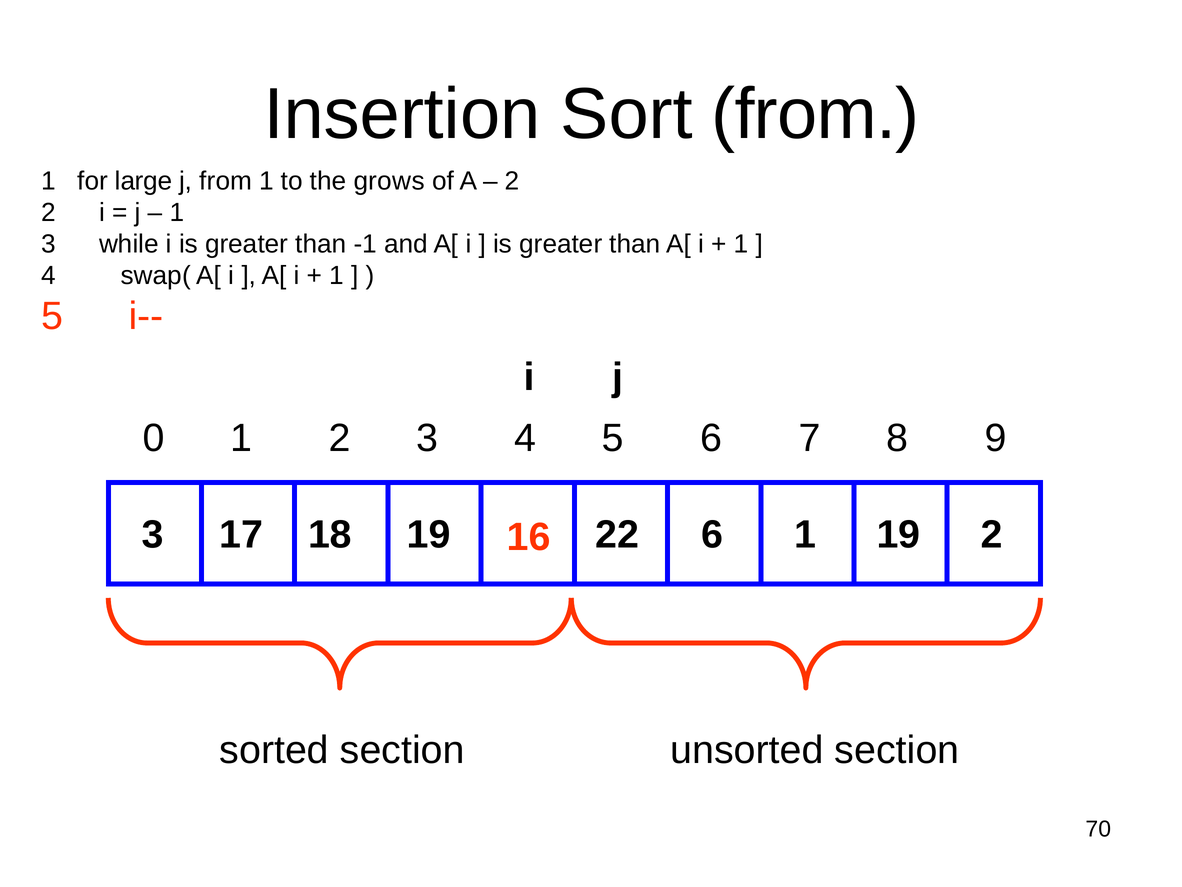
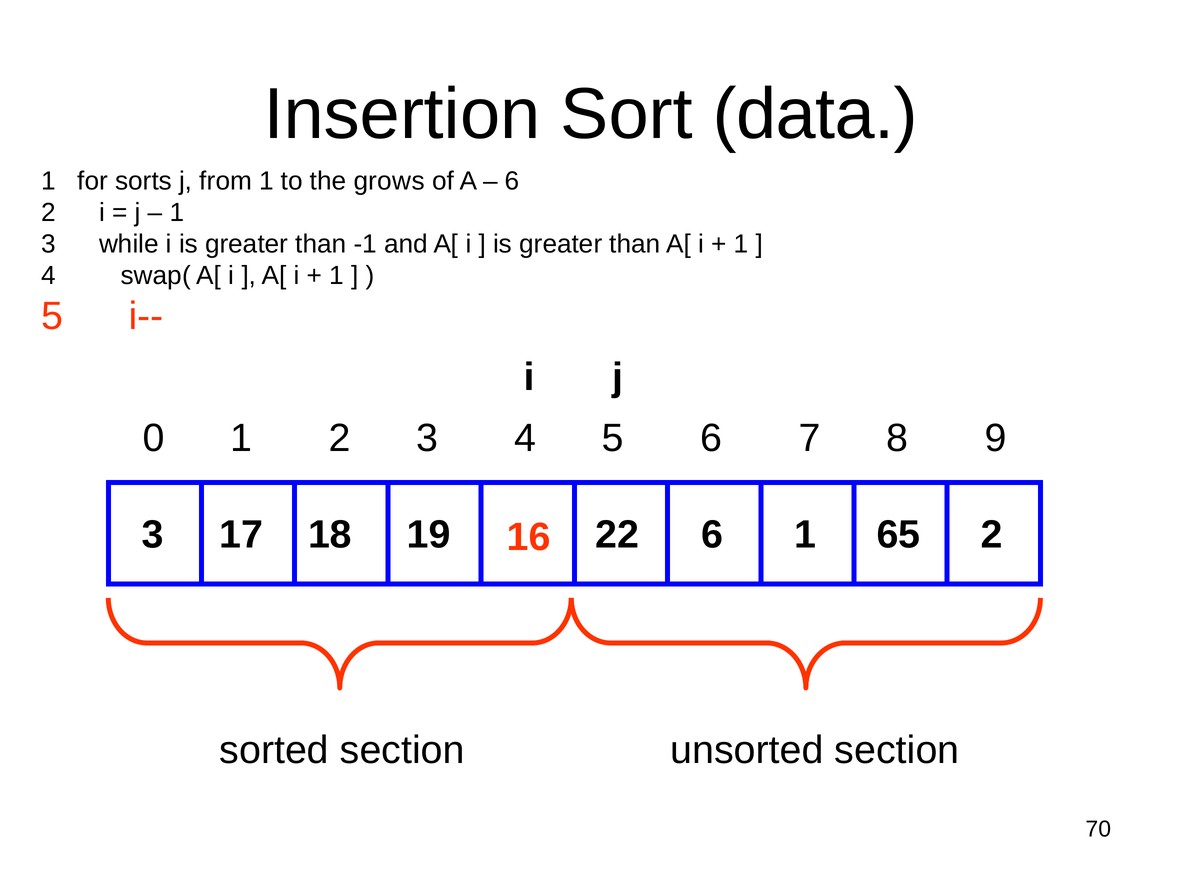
Sort from: from -> data (815, 114)
large: large -> sorts (143, 181)
2: 2 -> 6 (512, 181)
1 19: 19 -> 65 (898, 535)
